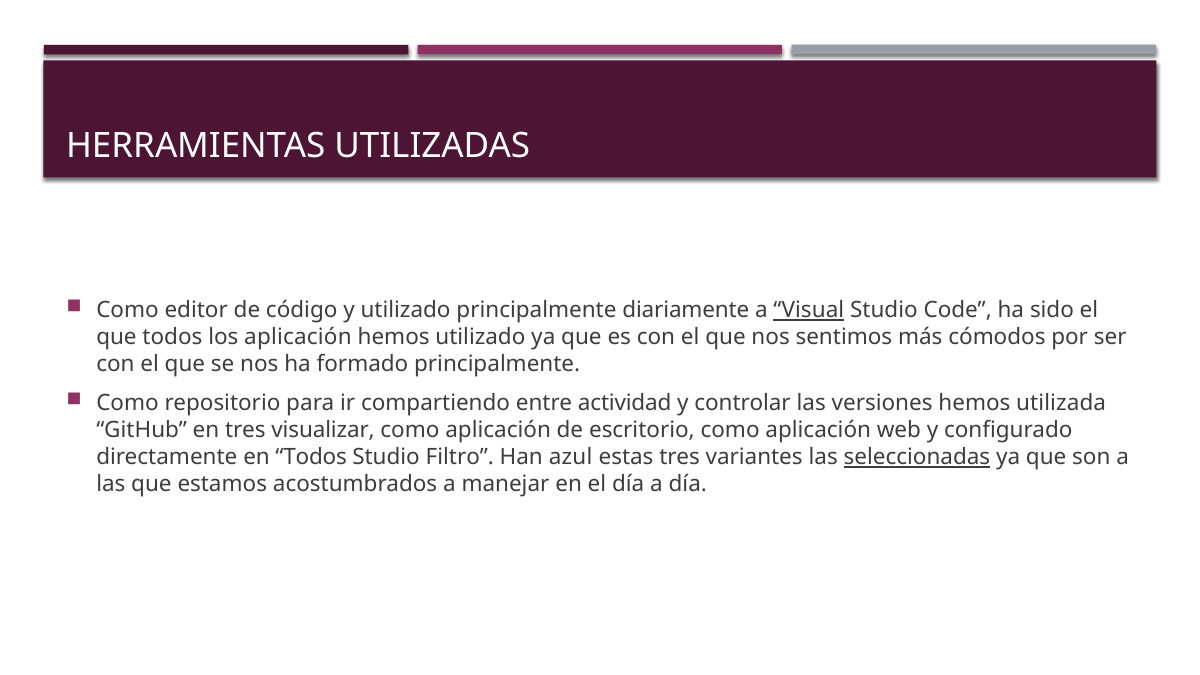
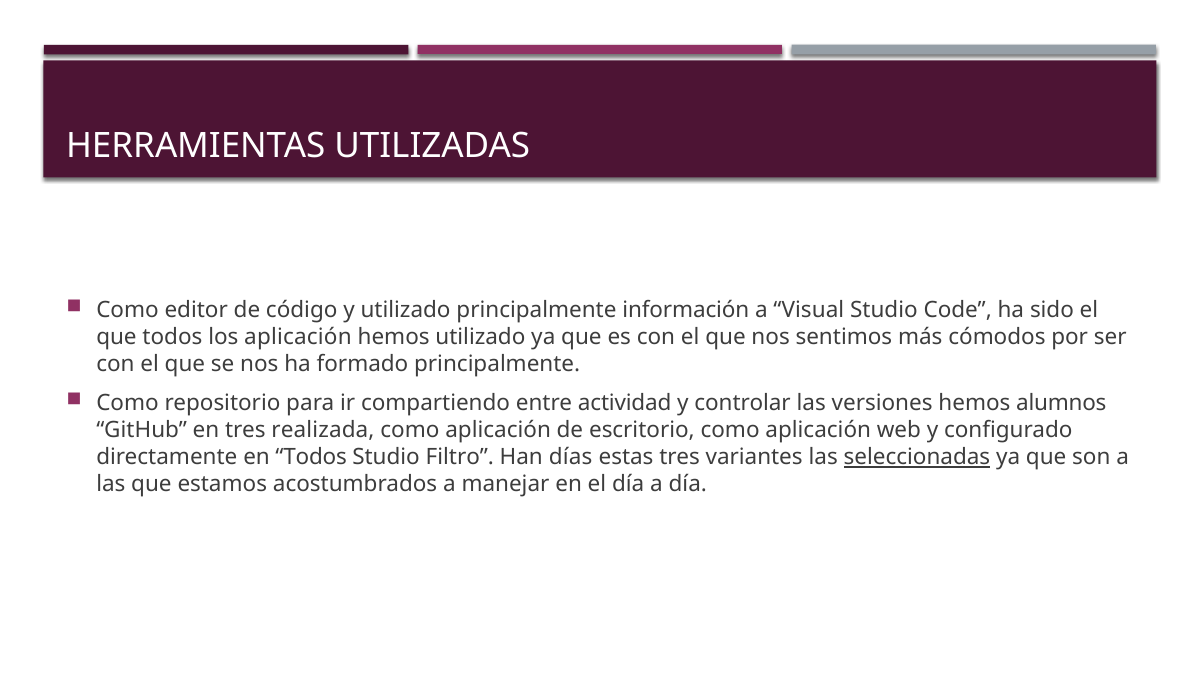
diariamente: diariamente -> información (686, 310)
Visual underline: present -> none (809, 310)
utilizada: utilizada -> alumnos (1061, 403)
visualizar: visualizar -> realizada (323, 430)
azul: azul -> días (571, 457)
